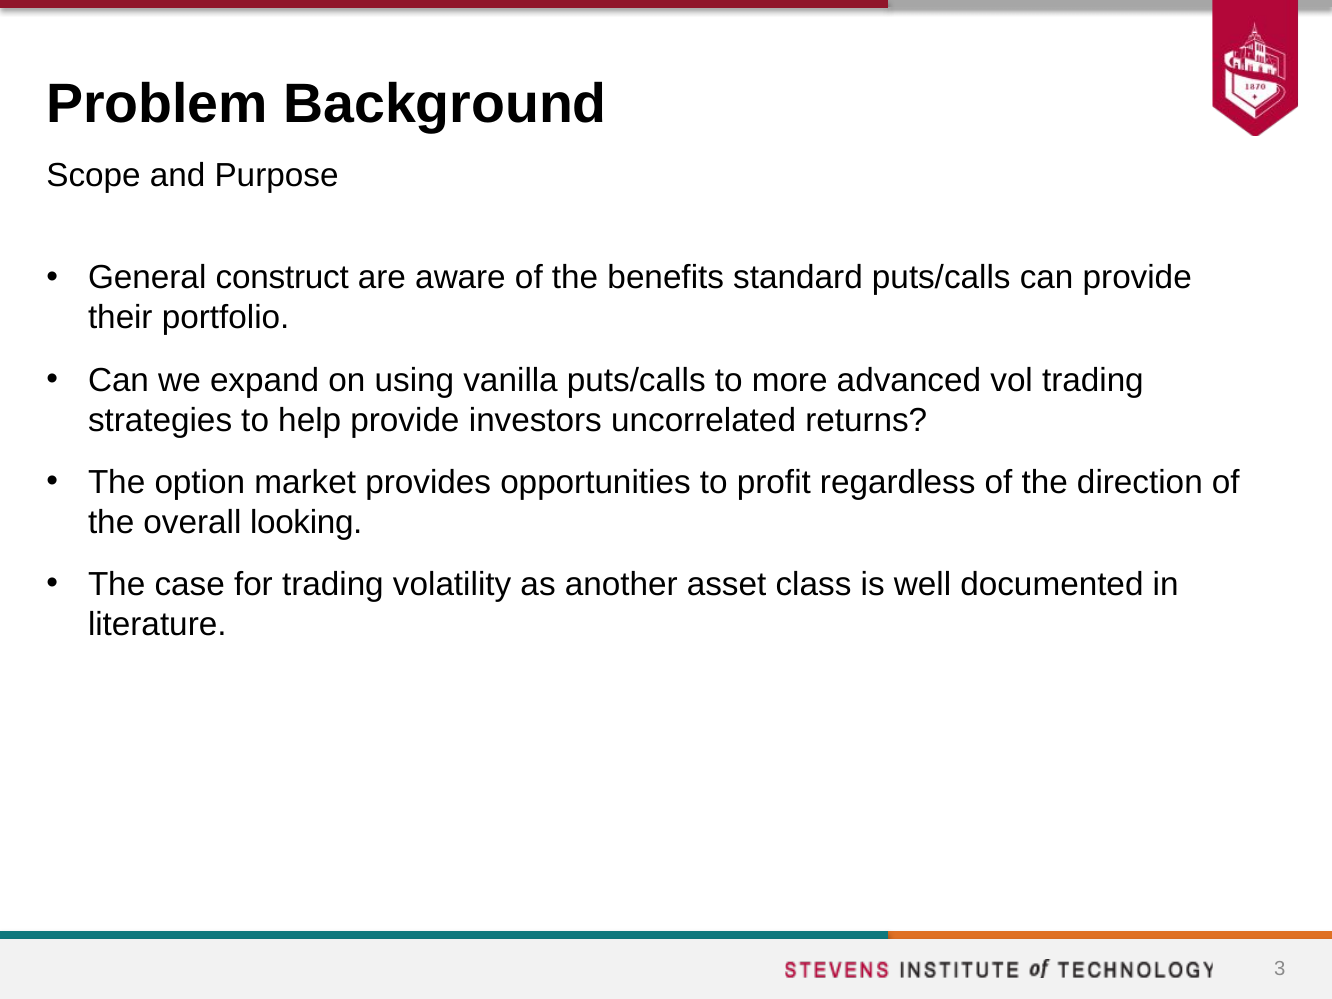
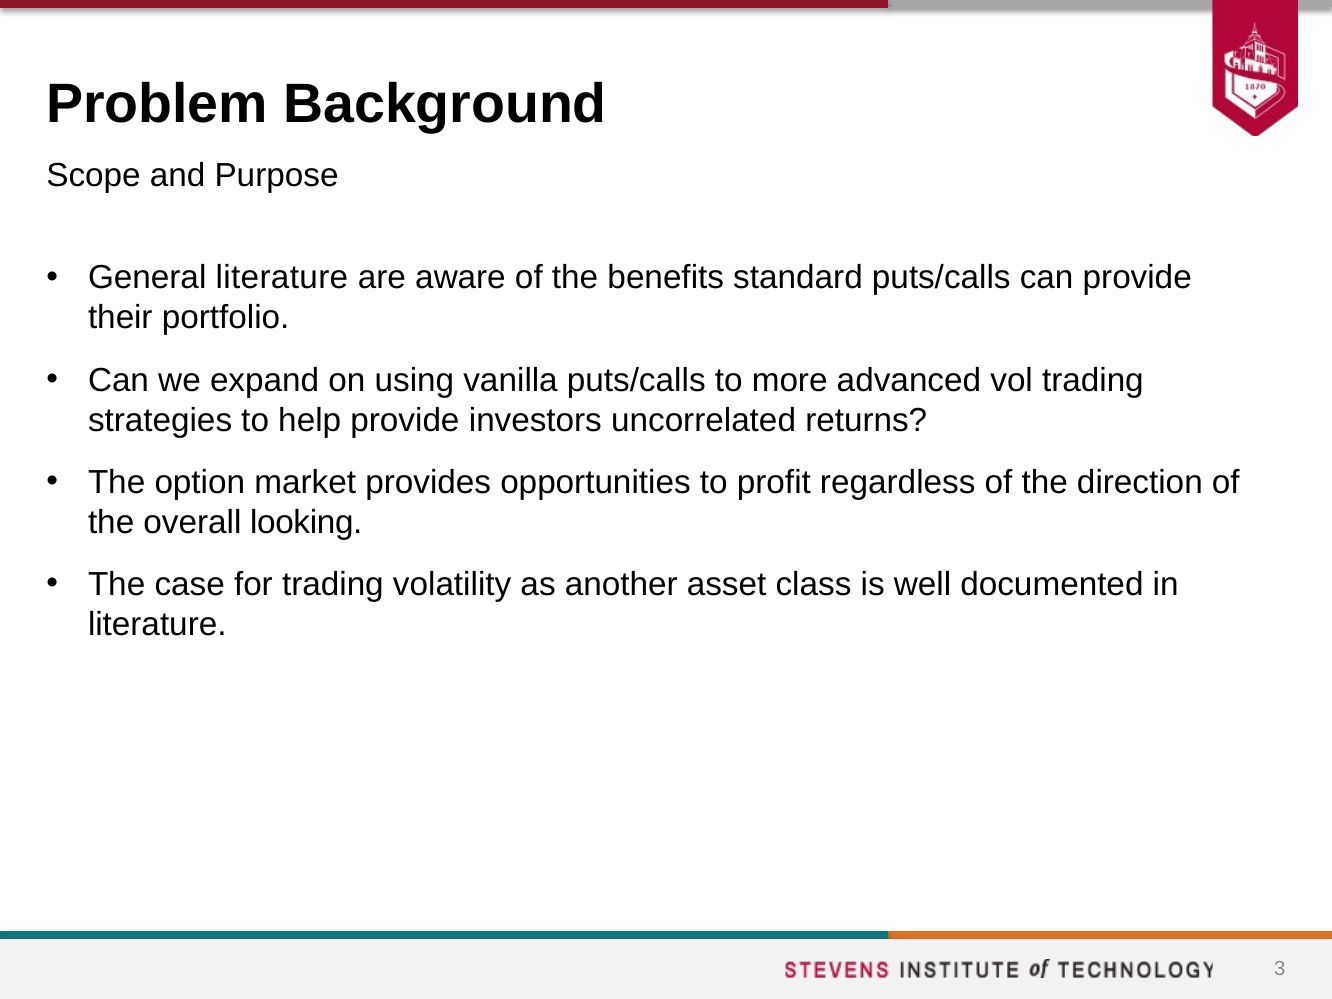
General construct: construct -> literature (282, 278)
